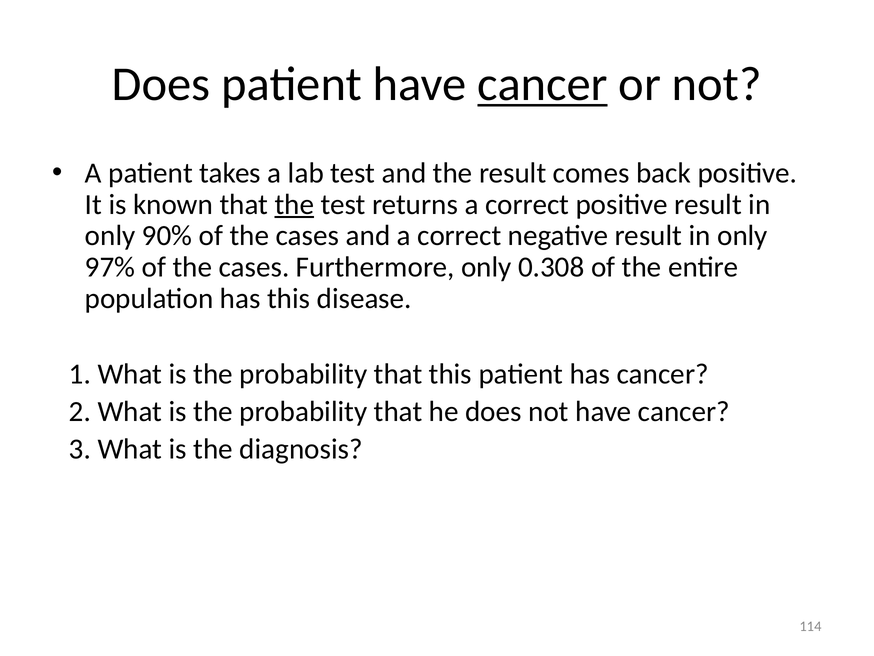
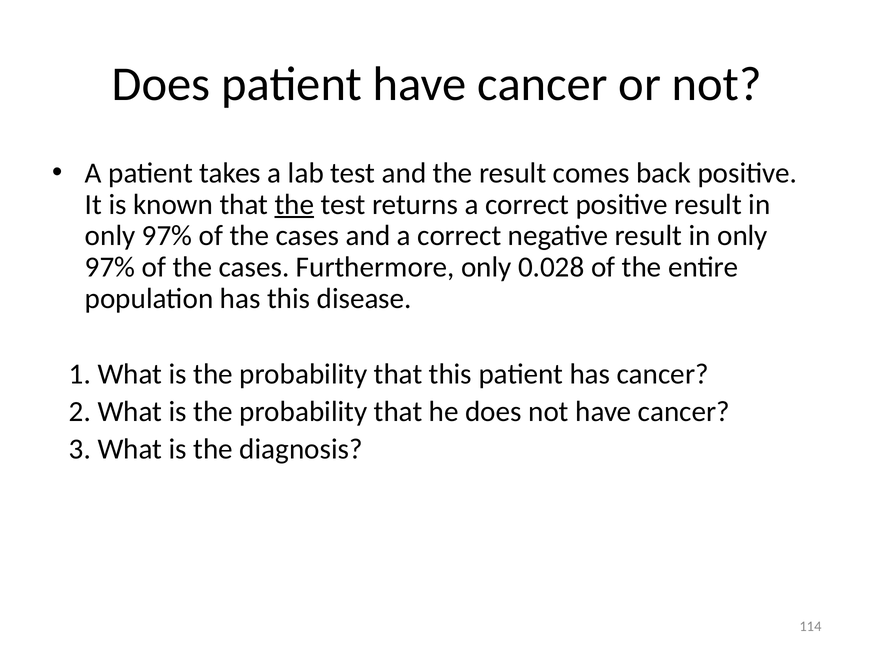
cancer underline: present -> none (542, 84)
90%: 90% -> 97% (167, 236)
0.308: 0.308 -> 0.028 (551, 267)
